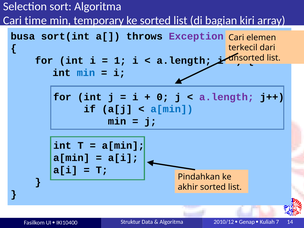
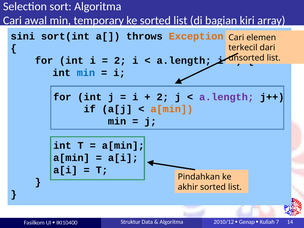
time: time -> awal (36, 21)
busa: busa -> sini (23, 36)
Exception colour: purple -> orange (196, 36)
1: 1 -> 2 (120, 60)
0: 0 -> 2 (163, 97)
a[min colour: blue -> orange (172, 109)
